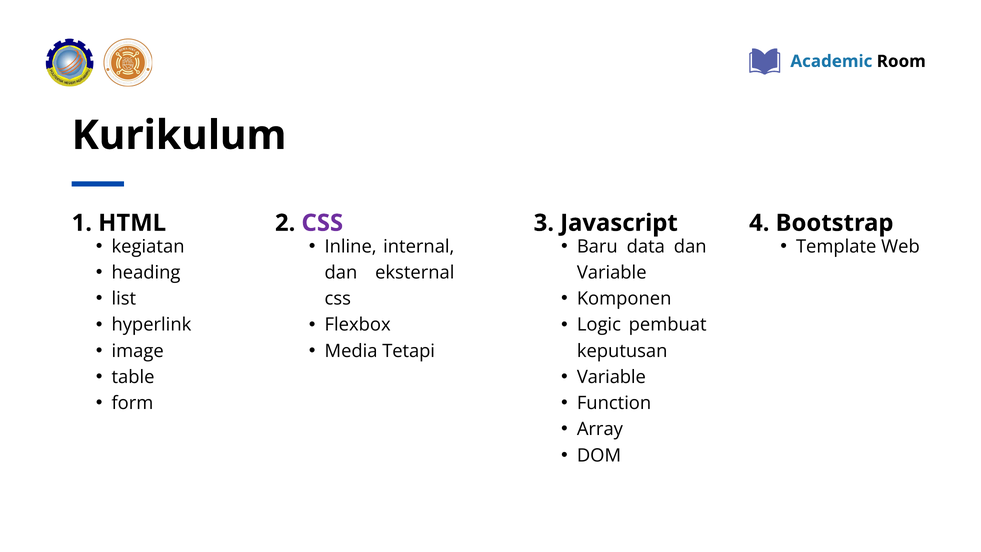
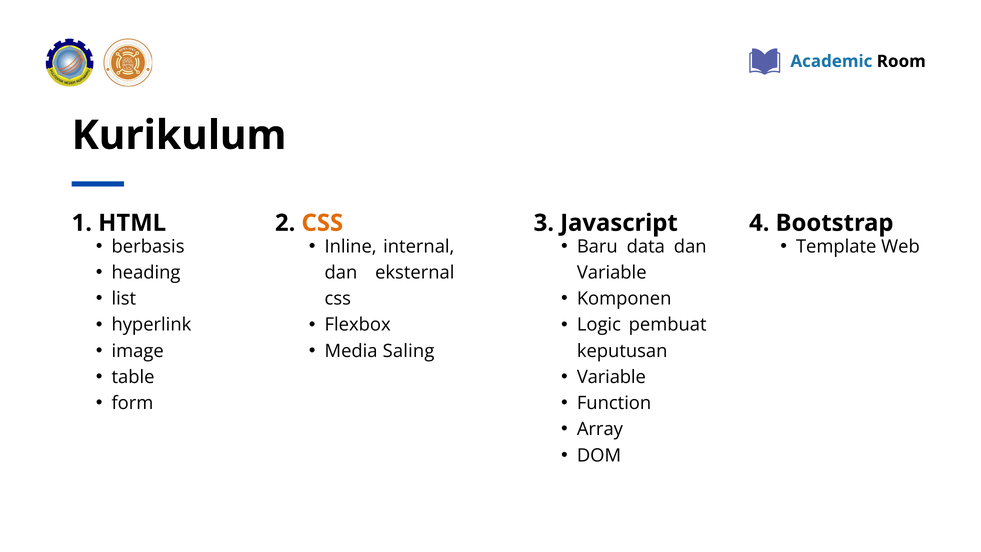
CSS colour: purple -> orange (322, 223)
kegiatan: kegiatan -> berbasis (148, 246)
Tetapi: Tetapi -> Saling (409, 351)
